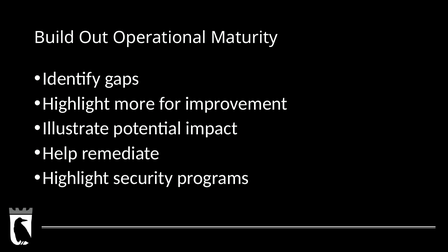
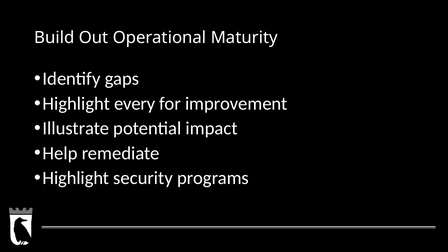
more: more -> every (135, 104)
